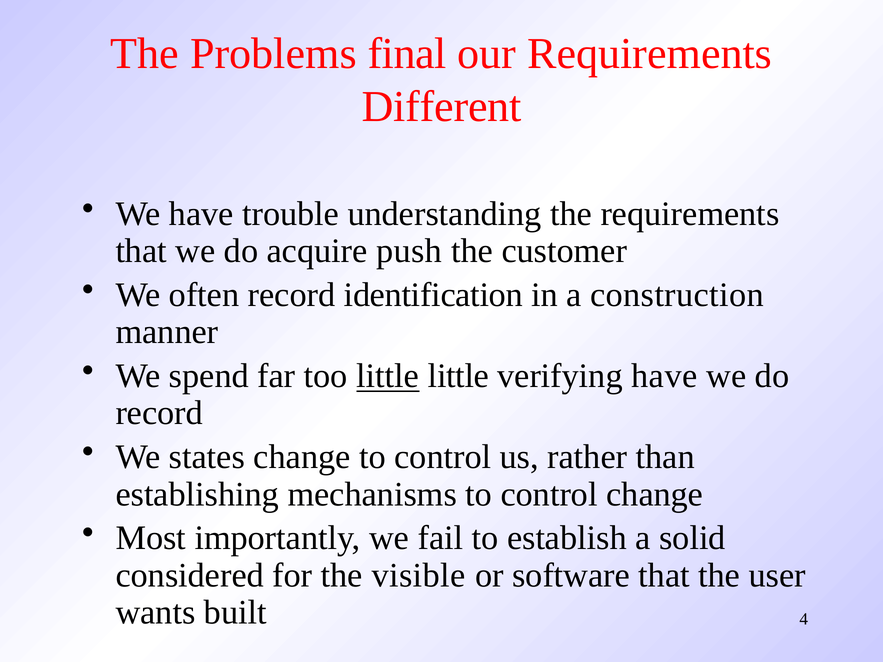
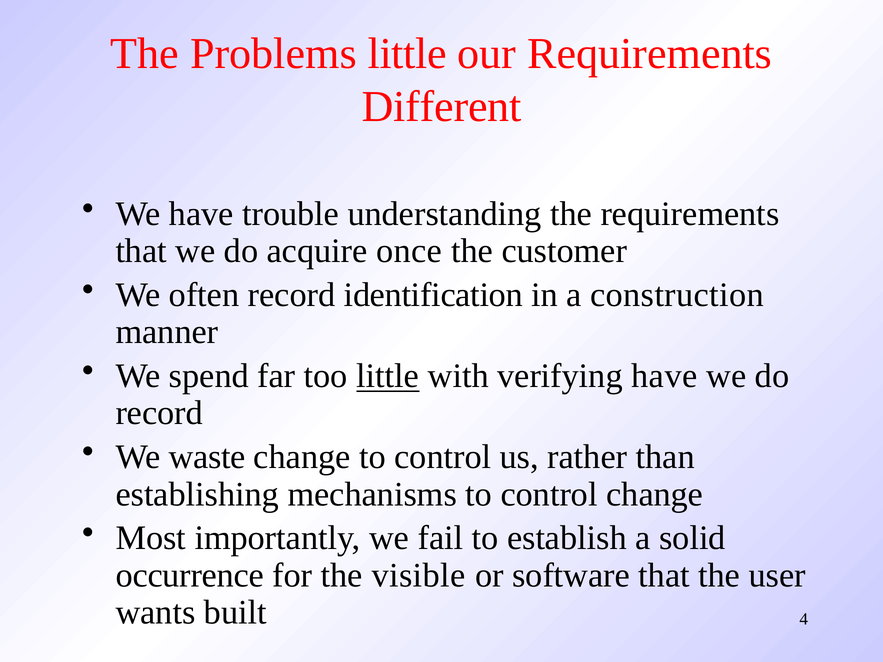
Problems final: final -> little (407, 54)
push: push -> once (409, 251)
little little: little -> with (458, 376)
states: states -> waste (207, 457)
considered: considered -> occurrence (190, 575)
